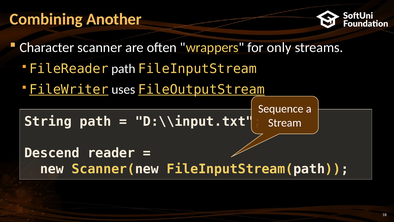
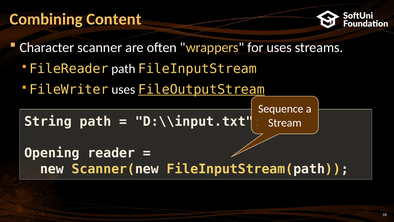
Another: Another -> Content (114, 19)
for only: only -> uses (279, 47)
FileWriter underline: present -> none (69, 89)
Descend: Descend -> Opening (52, 153)
